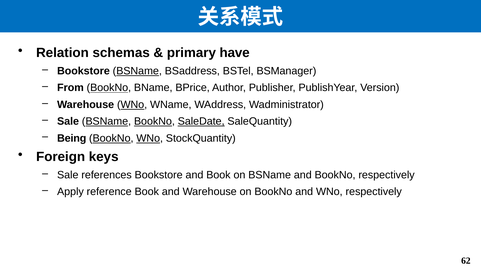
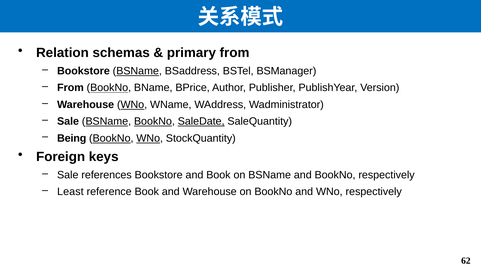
primary have: have -> from (235, 53)
Apply: Apply -> Least (70, 192)
